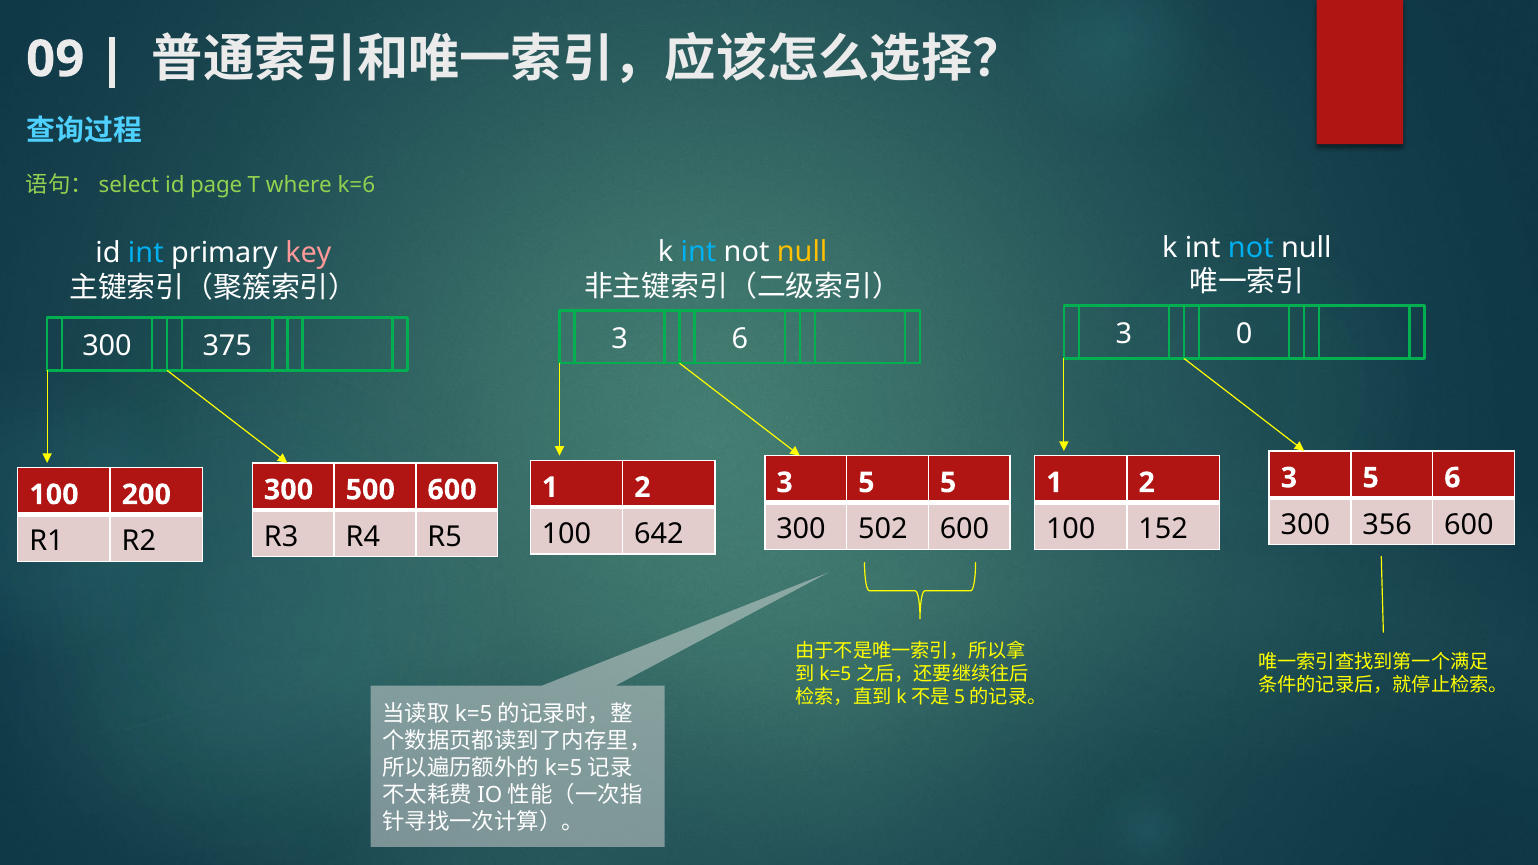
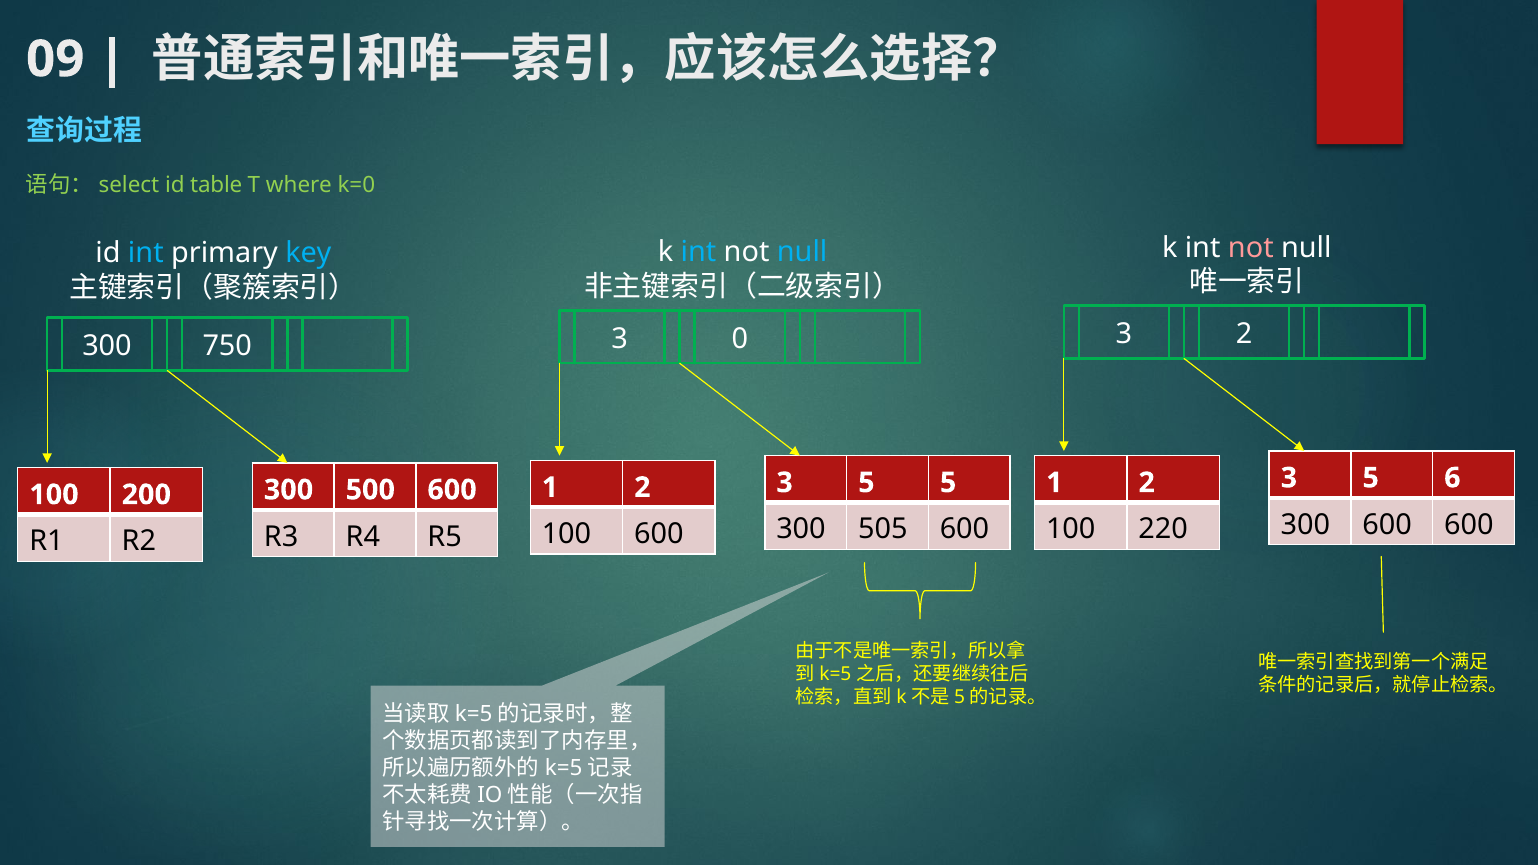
page: page -> table (216, 185)
k=6: k=6 -> k=0 (356, 185)
not colour: light blue -> pink (1251, 248)
null colour: yellow -> light blue (802, 252)
key colour: pink -> light blue (308, 253)
3 0: 0 -> 2 (1244, 334)
3 6: 6 -> 0 (740, 339)
375: 375 -> 750 (227, 346)
300 356: 356 -> 600 (1387, 525)
502: 502 -> 505 (883, 529)
152: 152 -> 220 (1163, 529)
100 642: 642 -> 600 (659, 534)
